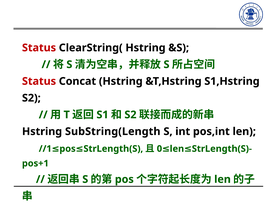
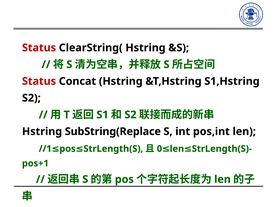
SubString(Length: SubString(Length -> SubString(Replace (113, 132)
